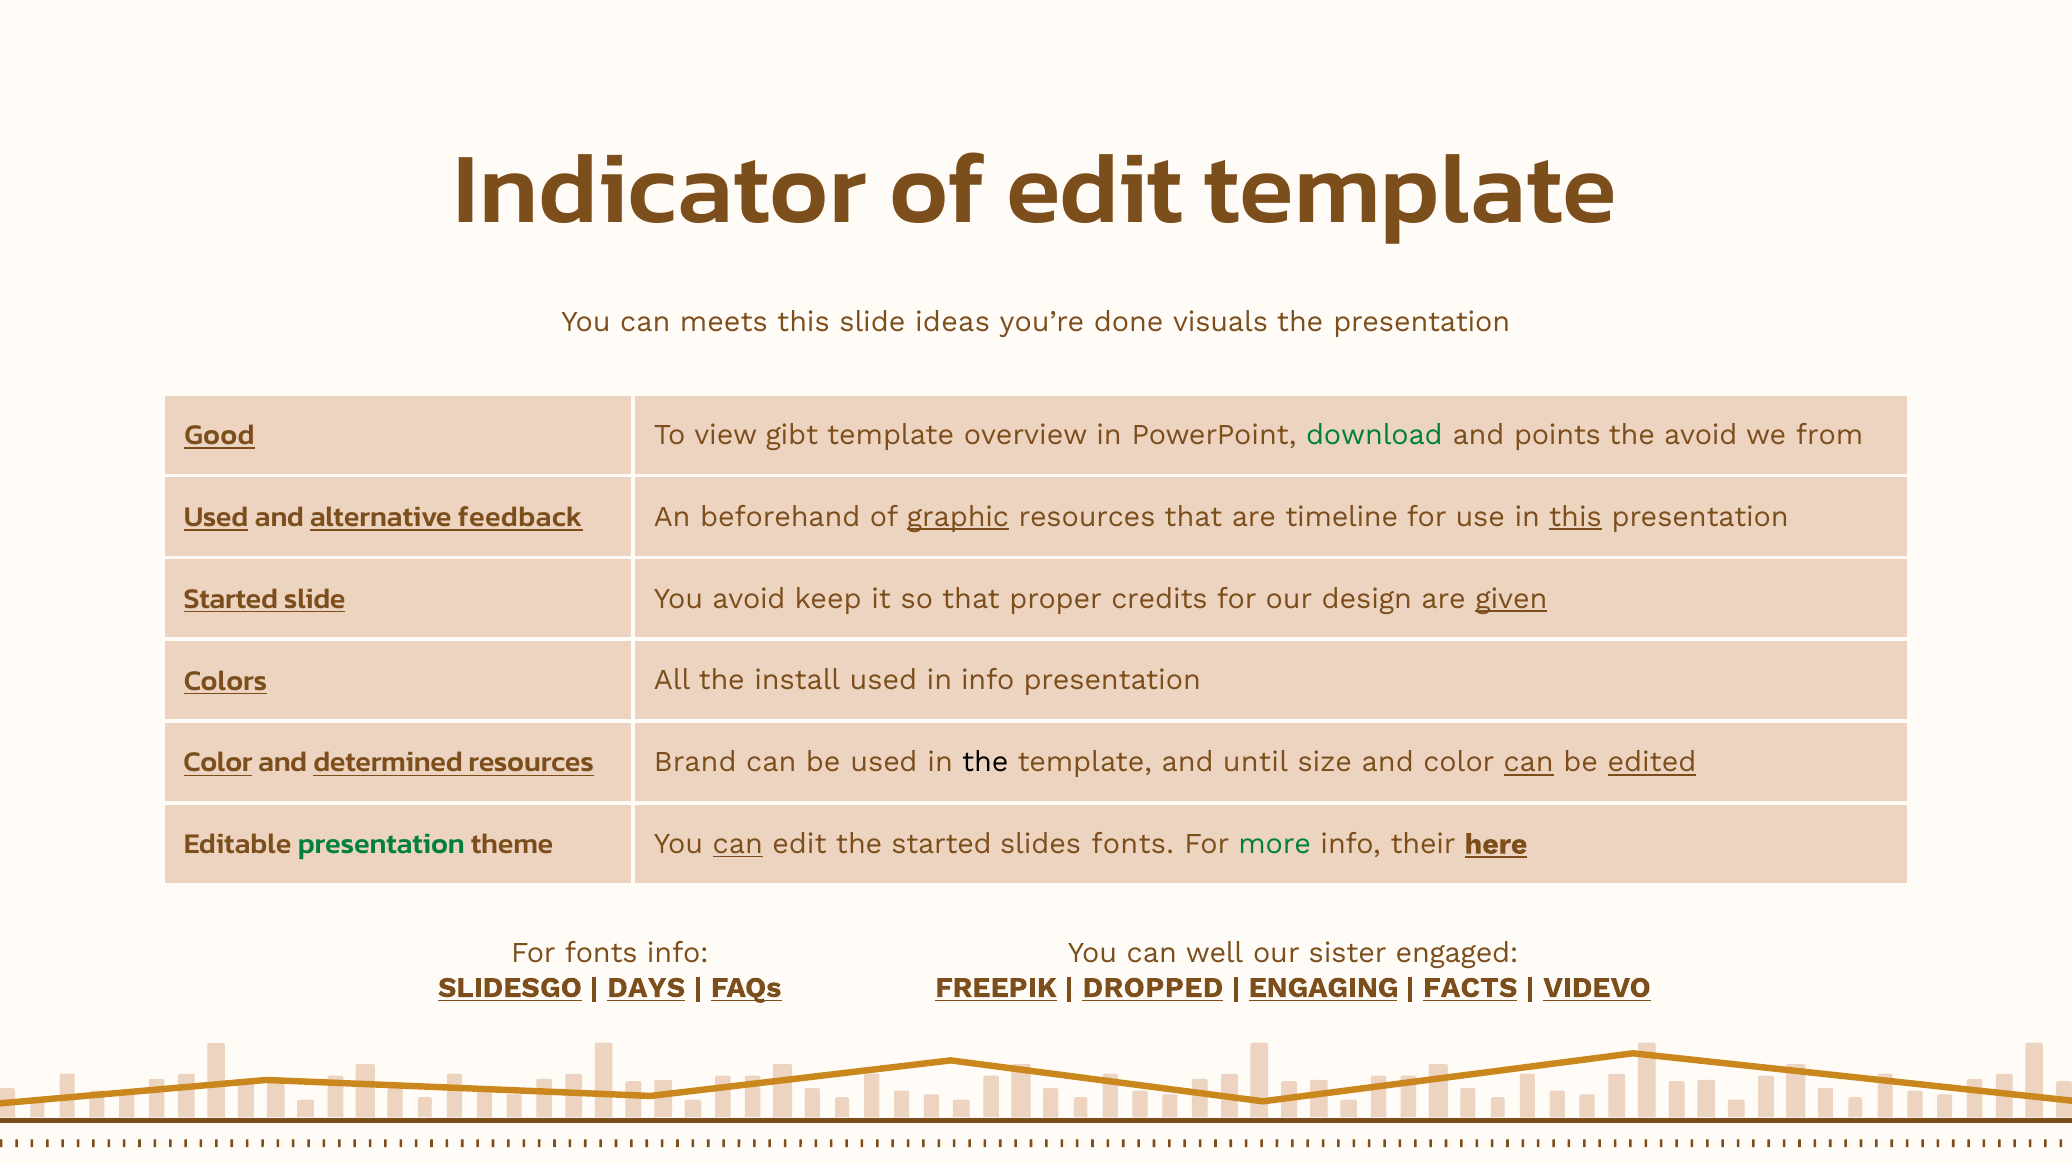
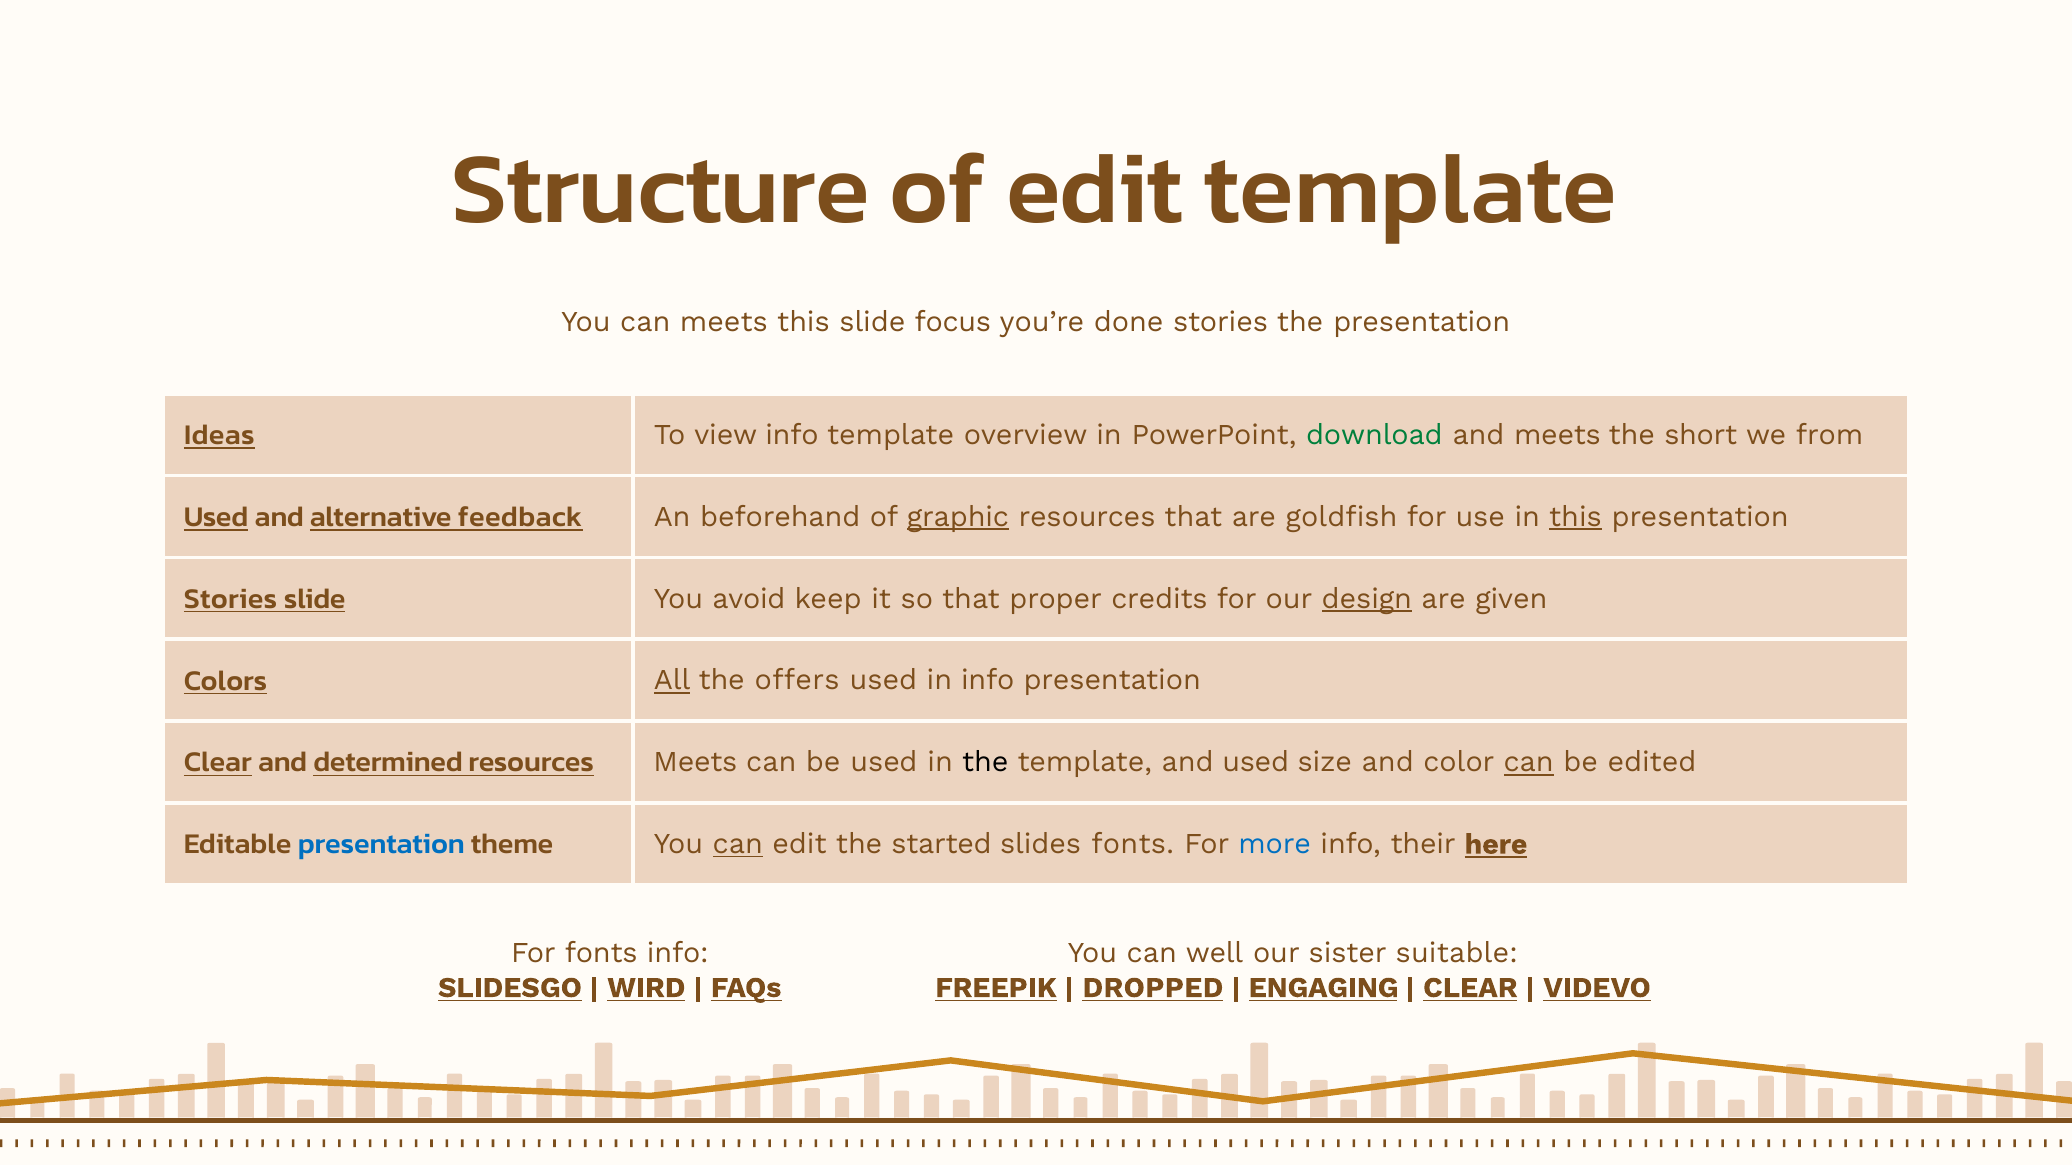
Indicator: Indicator -> Structure (661, 189)
ideas: ideas -> focus (953, 322)
done visuals: visuals -> stories (1220, 322)
Good: Good -> Ideas (219, 435)
view gibt: gibt -> info (792, 435)
and points: points -> meets (1557, 435)
the avoid: avoid -> short (1701, 435)
timeline: timeline -> goldfish (1342, 517)
Started: Started -> Stories (231, 599)
design underline: none -> present (1367, 599)
given underline: present -> none (1511, 599)
All underline: none -> present (672, 681)
install: install -> offers (797, 681)
Color: Color -> Clear (218, 763)
resources Brand: Brand -> Meets (695, 763)
and until: until -> used (1256, 763)
edited underline: present -> none (1652, 763)
presentation colour: green -> blue (381, 845)
more colour: green -> blue (1275, 845)
engaged: engaged -> suitable (1457, 953)
DAYS: DAYS -> WIRD (646, 988)
FACTS: FACTS -> CLEAR (1470, 988)
